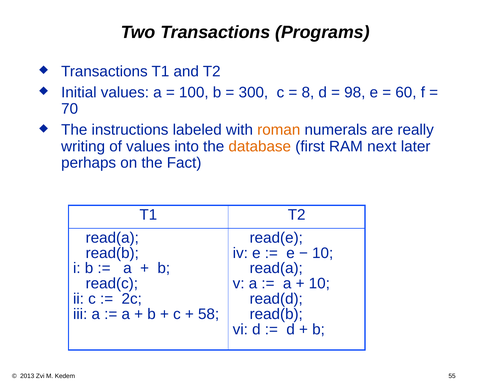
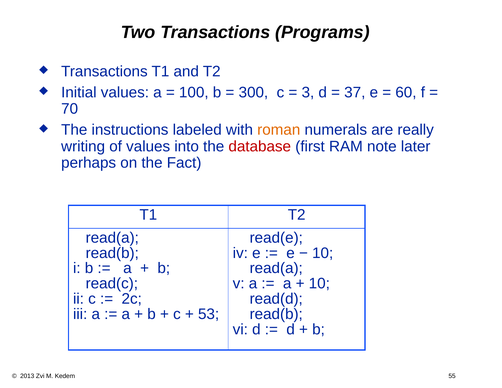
8: 8 -> 3 (308, 93)
98: 98 -> 37 (355, 93)
database colour: orange -> red (260, 146)
next: next -> note (382, 146)
58: 58 -> 53 (209, 314)
